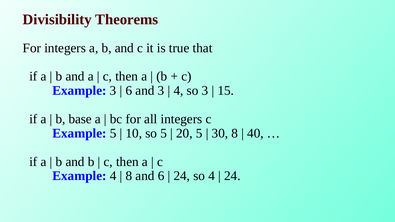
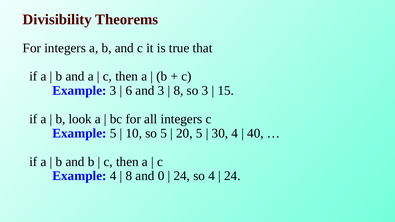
4: 4 -> 8 (178, 91)
base: base -> look (80, 119)
30 8: 8 -> 4 (235, 133)
and 6: 6 -> 0 (161, 176)
